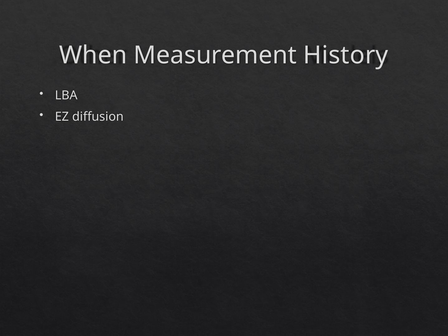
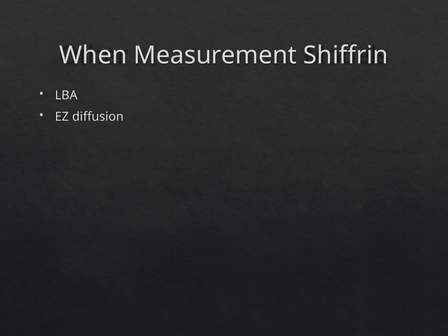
History: History -> Shiffrin (346, 55)
